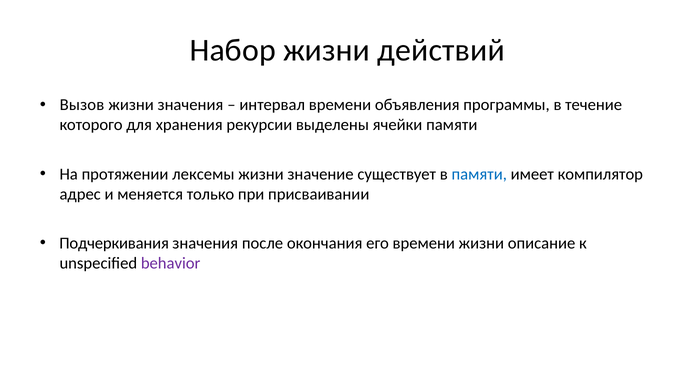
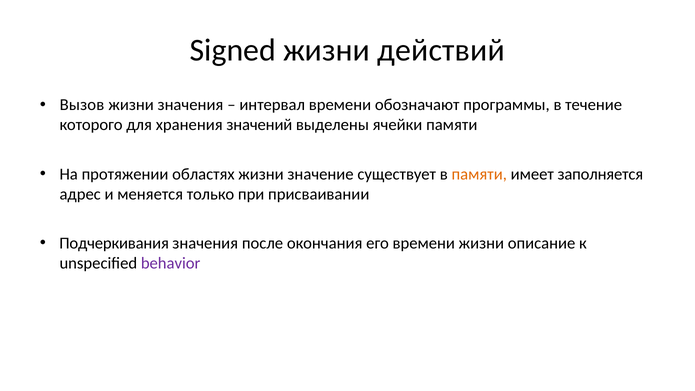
Набор: Набор -> Signed (233, 50)
объявления: объявления -> обозначают (417, 105)
рекурсии: рекурсии -> значений (259, 125)
лексемы: лексемы -> областях (203, 174)
памяти colour: blue -> orange (479, 174)
компилятор: компилятор -> заполняется (600, 174)
